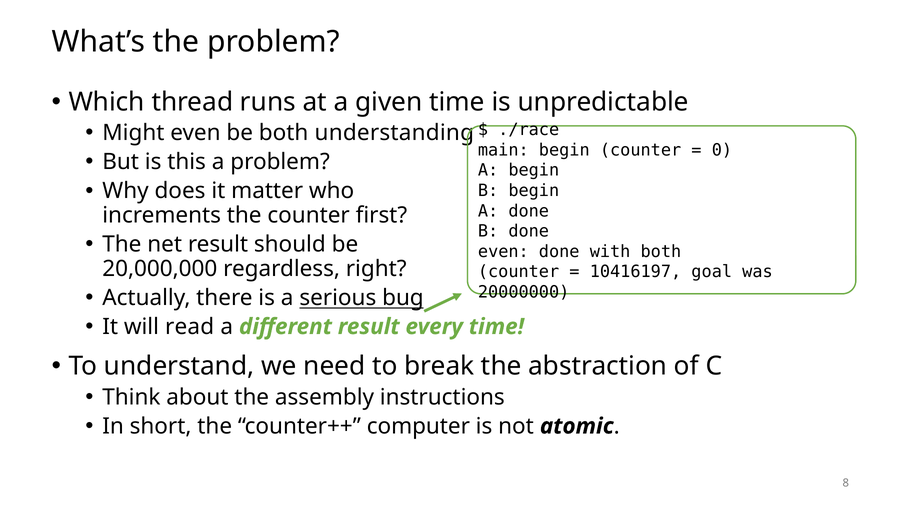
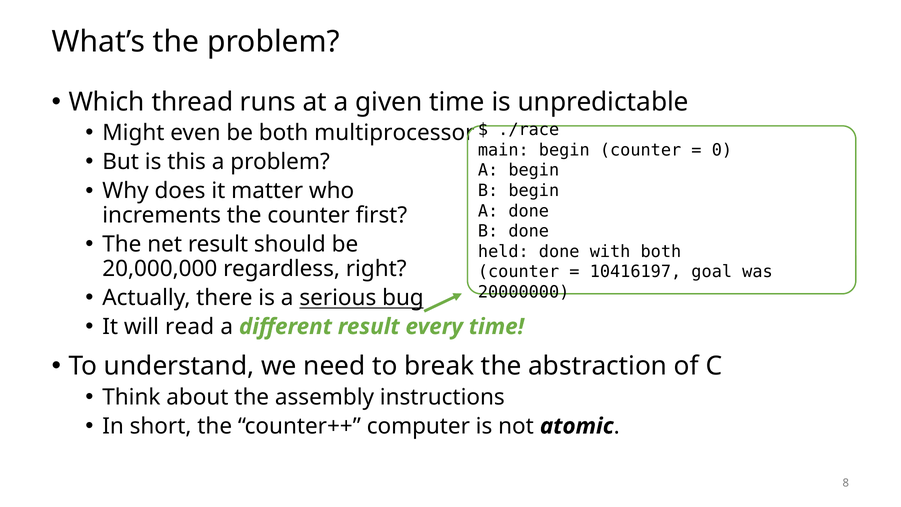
understanding: understanding -> multiprocessor (394, 133)
even: even -> held (503, 251)
